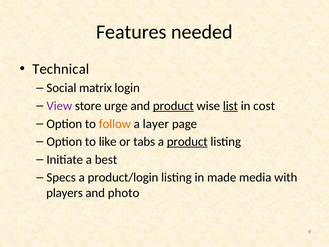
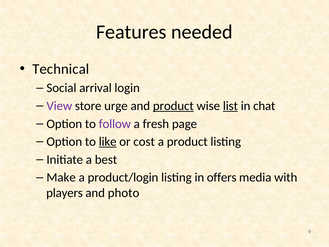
matrix: matrix -> arrival (95, 88)
cost: cost -> chat (264, 106)
follow colour: orange -> purple (115, 124)
layer: layer -> fresh (156, 124)
like underline: none -> present (108, 142)
tabs: tabs -> cost (144, 142)
product underline: present -> none (187, 142)
Specs: Specs -> Make (61, 177)
made: made -> offers (222, 177)
